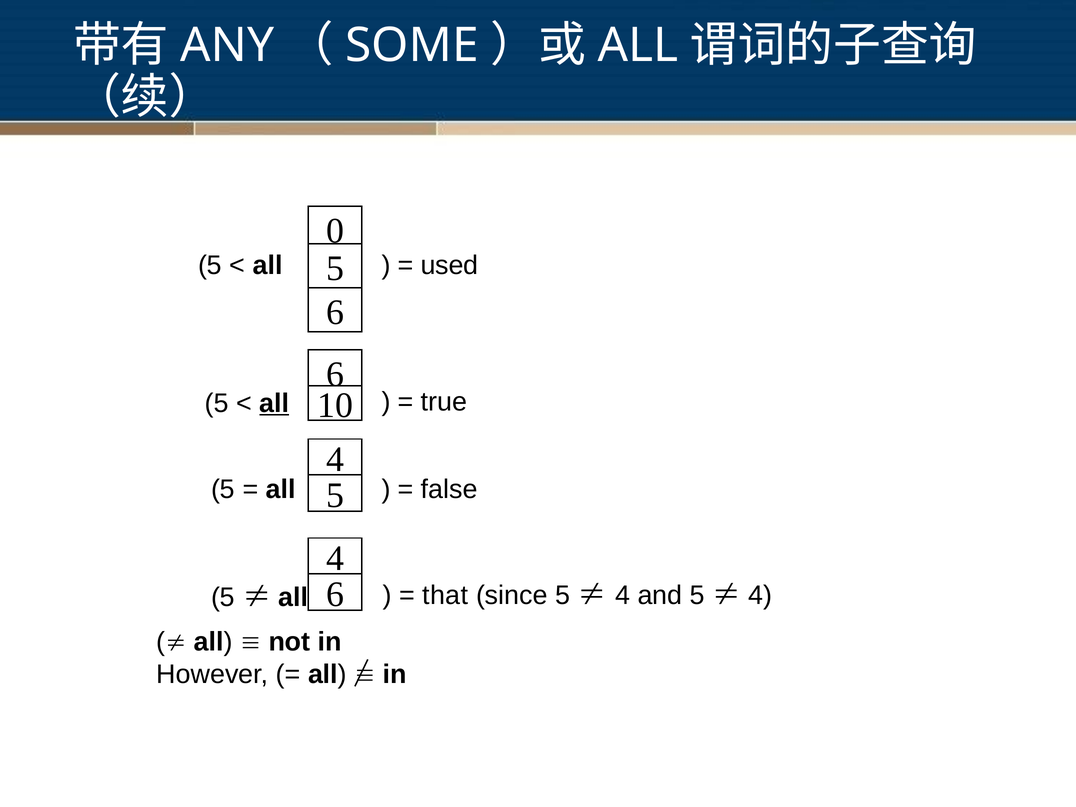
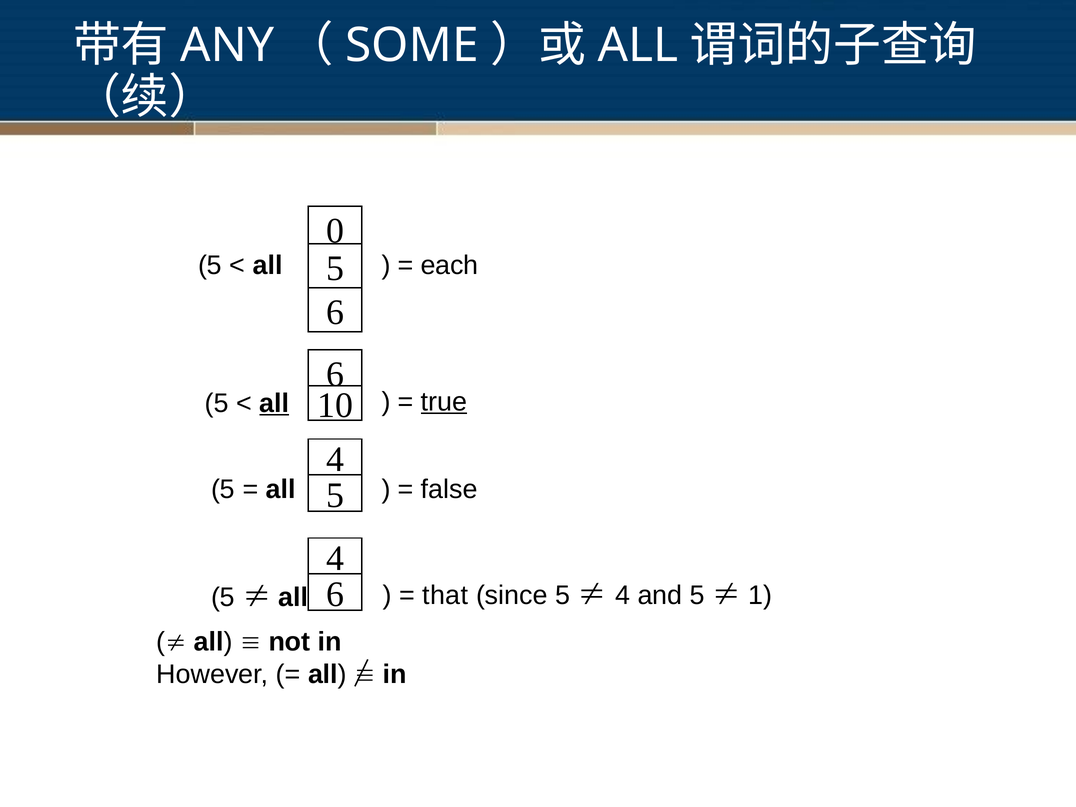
used: used -> each (450, 265)
true underline: none -> present (444, 402)
4: 4 -> 1 (760, 595)
